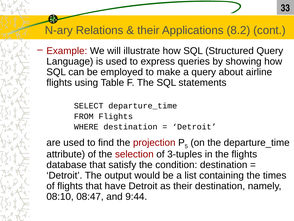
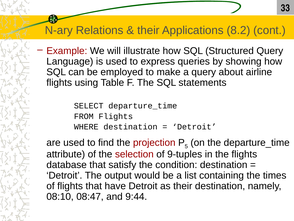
3-tuples: 3-tuples -> 9-tuples (185, 154)
